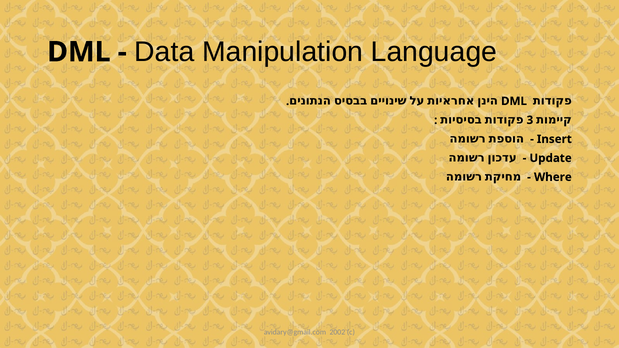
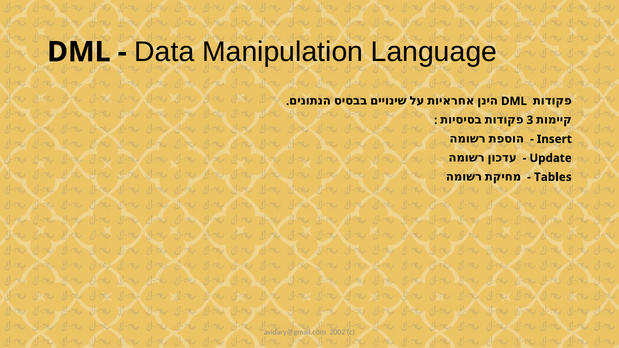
Where: Where -> Tables (553, 177)
